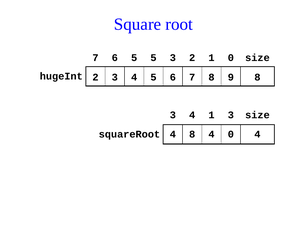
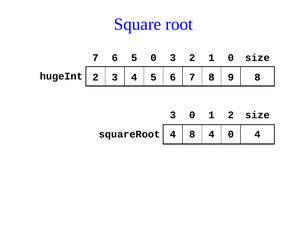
5 5: 5 -> 0 (153, 58)
4: 4 -> 0 (192, 115)
1 3: 3 -> 2 (231, 115)
